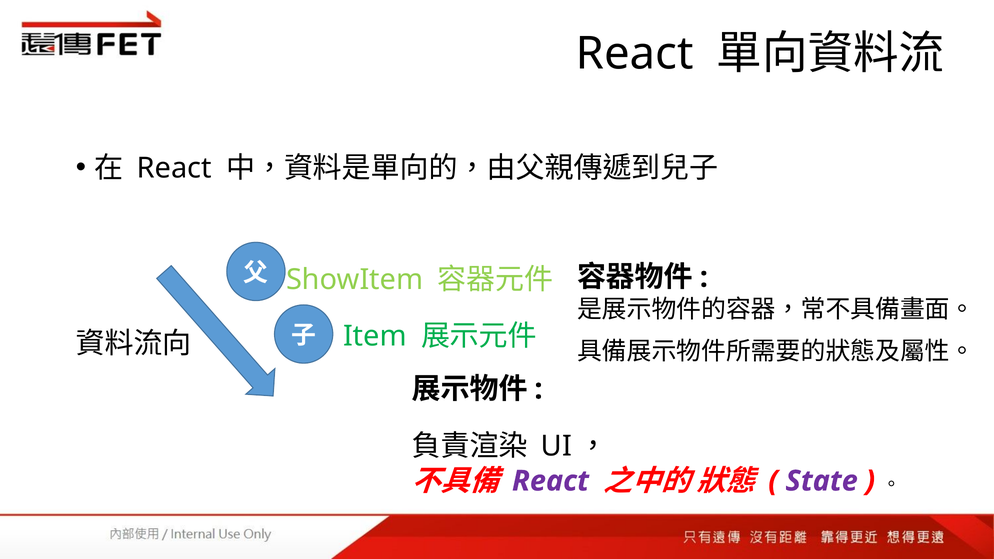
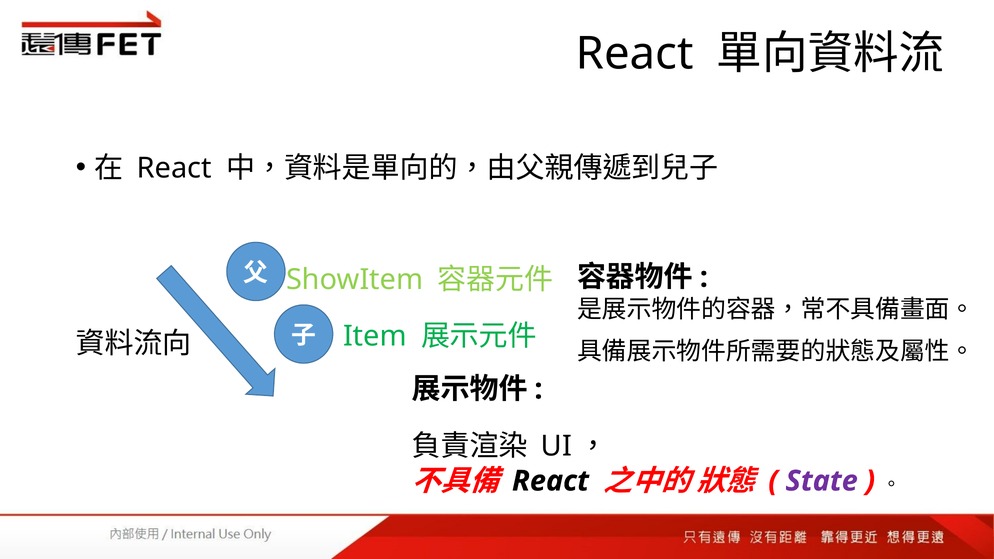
React colour: purple -> black (550, 481)
